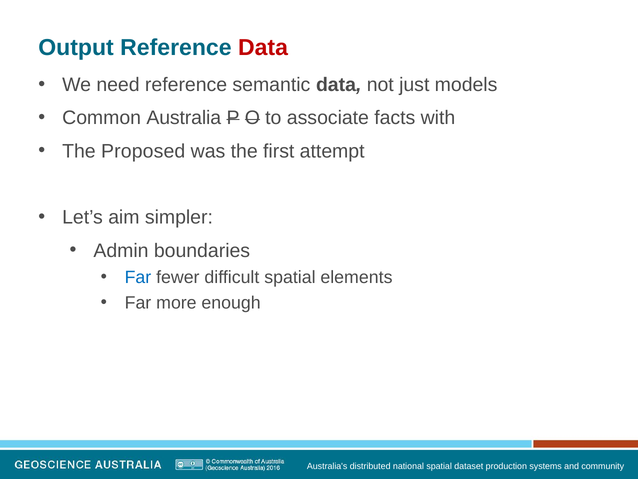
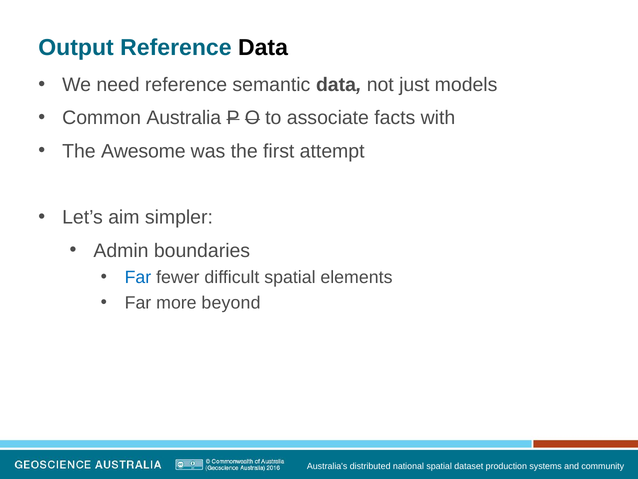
Data colour: red -> black (263, 48)
Proposed: Proposed -> Awesome (143, 151)
enough: enough -> beyond (231, 303)
